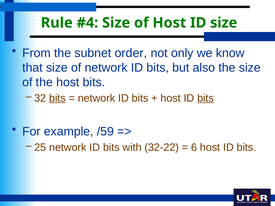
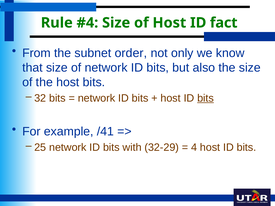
ID size: size -> fact (224, 23)
bits underline: present -> none (57, 98)
/59: /59 -> /41 (105, 132)
32-22: 32-22 -> 32-29 (162, 147)
6: 6 -> 4 (194, 147)
